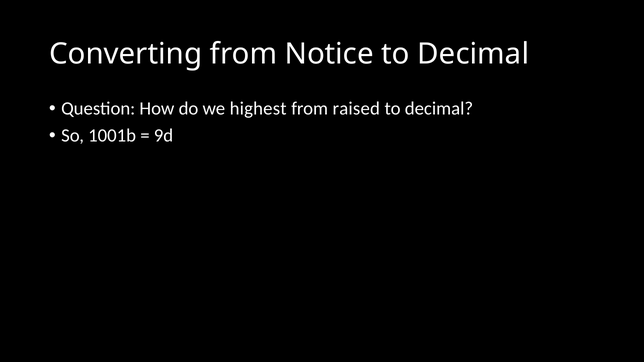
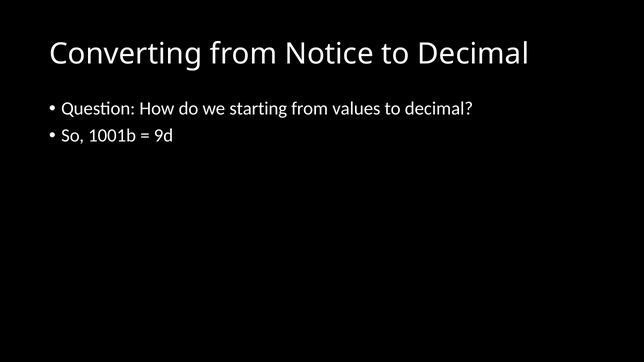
highest: highest -> starting (258, 109)
raised: raised -> values (356, 109)
